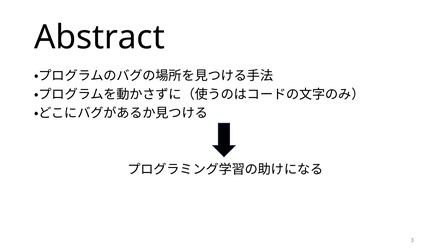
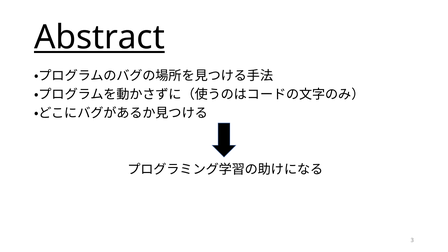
Abstract underline: none -> present (99, 38)
